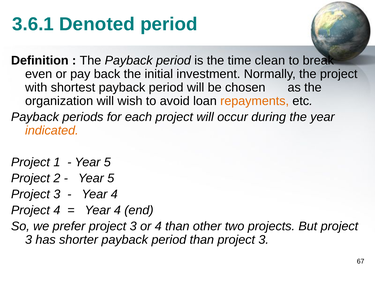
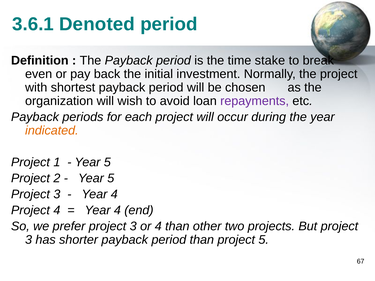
clean: clean -> stake (270, 61)
repayments colour: orange -> purple (255, 101)
than project 3: 3 -> 5 (264, 240)
